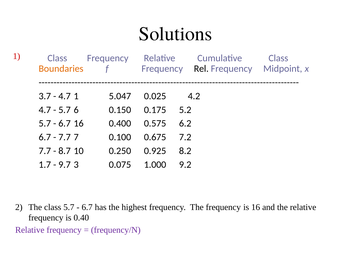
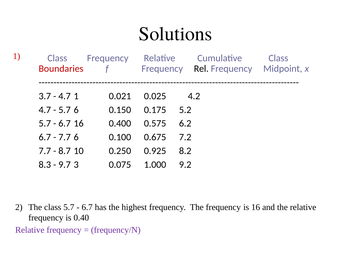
Boundaries colour: orange -> red (61, 68)
5.047: 5.047 -> 0.021 (120, 96)
7.7 7: 7 -> 6 (76, 137)
1.7: 1.7 -> 8.3 (45, 164)
